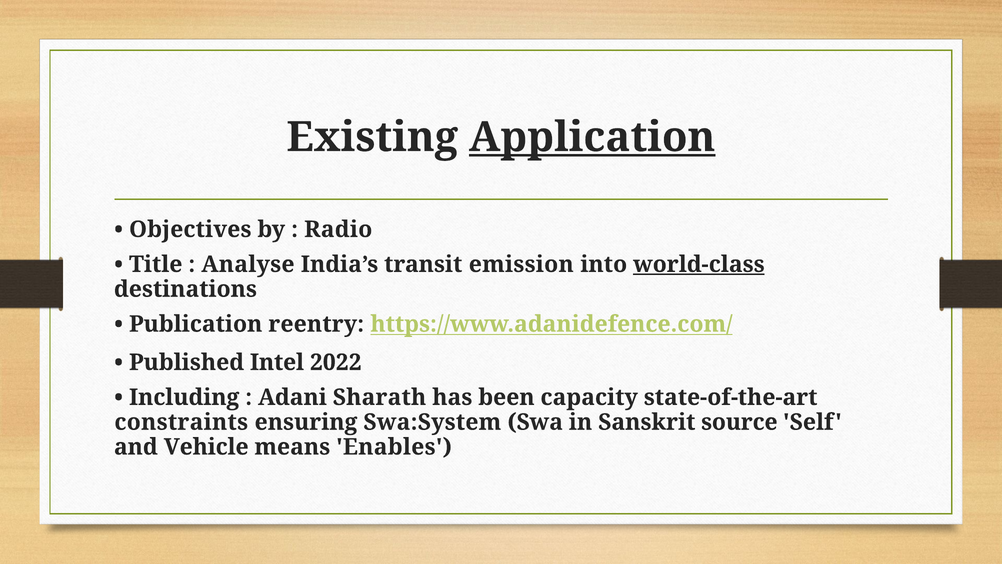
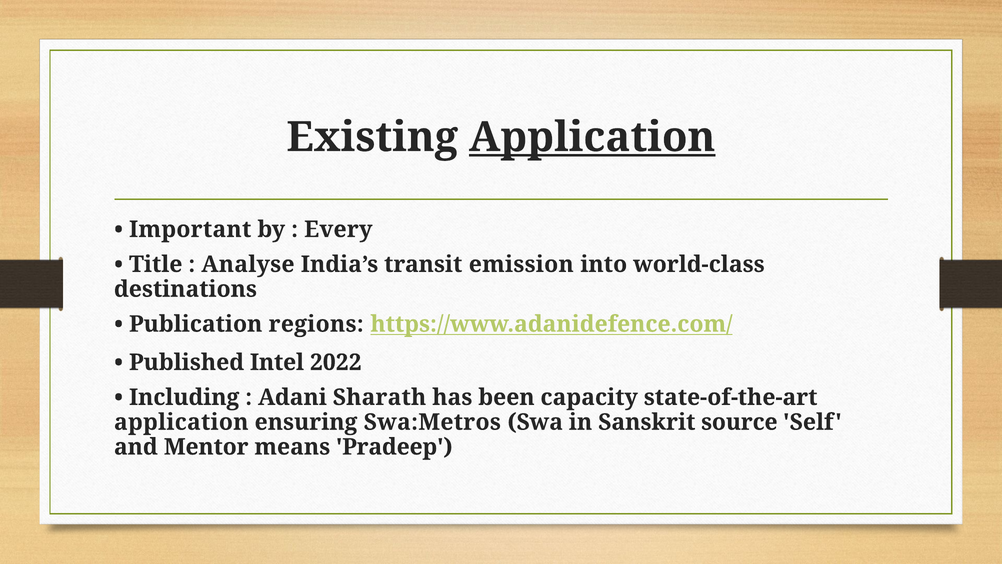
Objectives: Objectives -> Important (190, 229)
Radio: Radio -> Every (338, 229)
world-class underline: present -> none (699, 264)
reentry: reentry -> regions (316, 324)
constraints: constraints -> application (181, 422)
Swa:System: Swa:System -> Swa:Metros (432, 422)
Vehicle: Vehicle -> Mentor (206, 447)
Enables: Enables -> Pradeep (394, 447)
